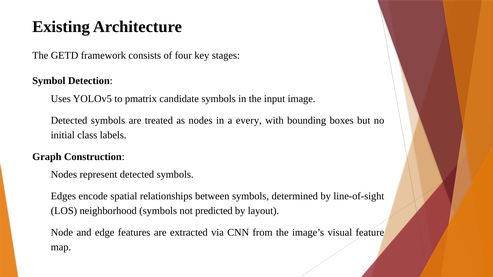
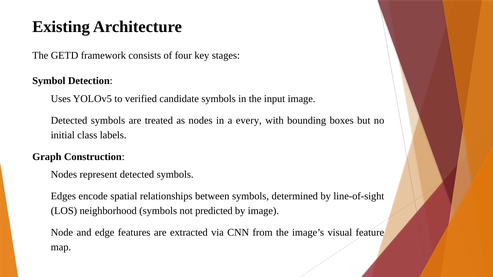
pmatrix: pmatrix -> verified (141, 99)
by layout: layout -> image (263, 211)
